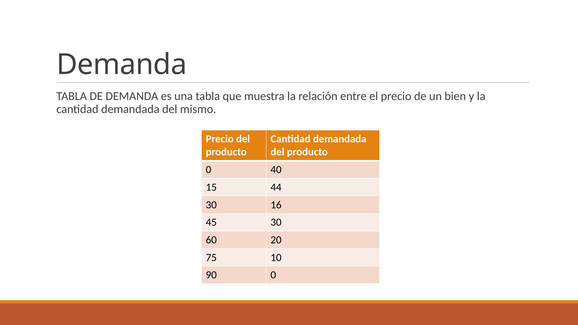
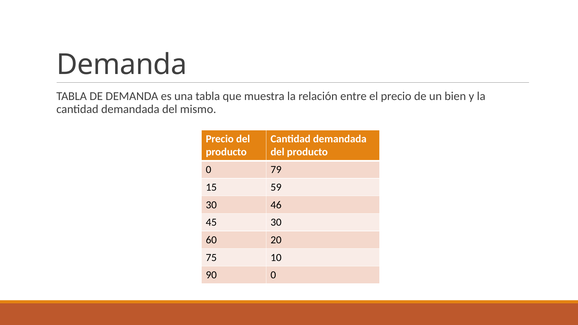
40: 40 -> 79 (276, 170)
44: 44 -> 59 (276, 187)
16: 16 -> 46 (276, 205)
